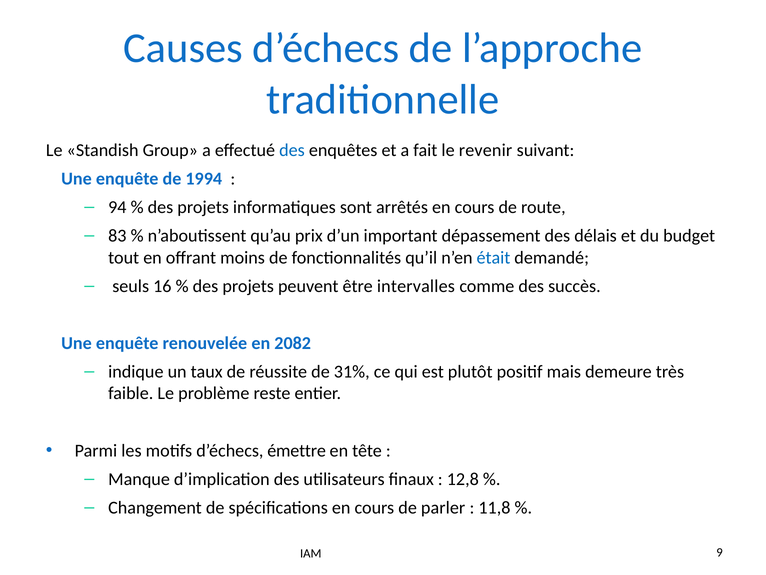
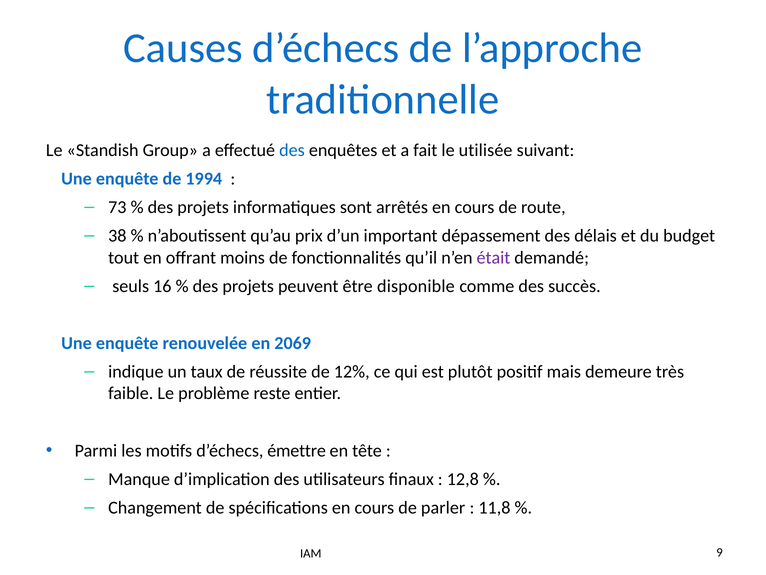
revenir: revenir -> utilisée (486, 150)
94: 94 -> 73 (117, 207)
83: 83 -> 38 (117, 236)
était colour: blue -> purple (493, 257)
intervalles: intervalles -> disponible (416, 286)
2082: 2082 -> 2069 (293, 343)
31%: 31% -> 12% (352, 371)
